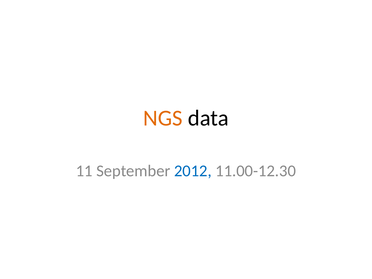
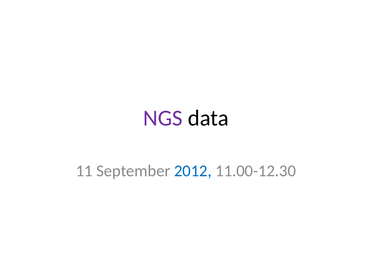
NGS colour: orange -> purple (163, 118)
